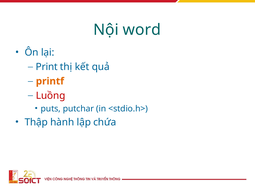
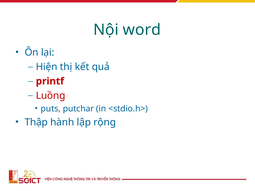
Print: Print -> Hiện (47, 67)
printf colour: orange -> red (50, 81)
chứa: chứa -> rộng (105, 122)
